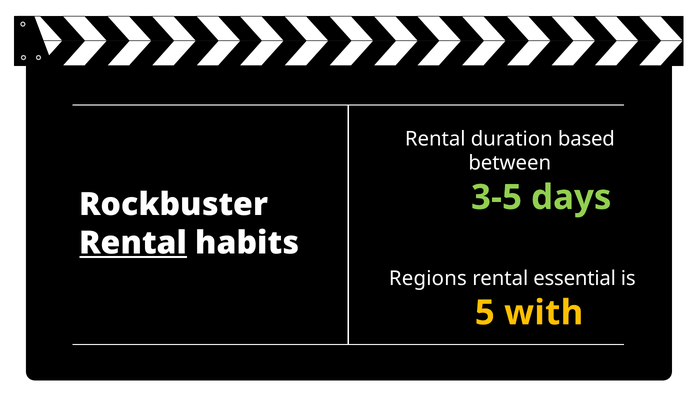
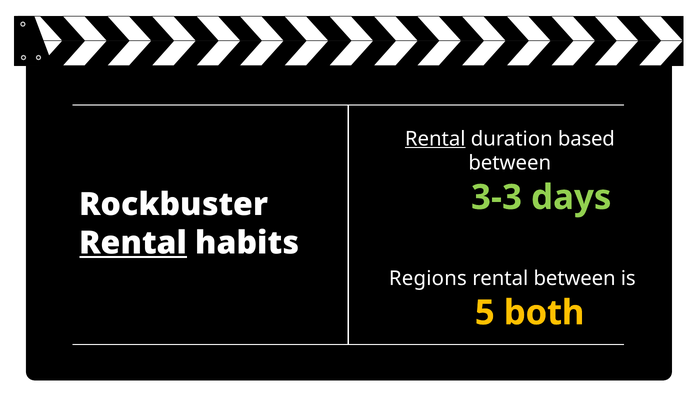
Rental underline: none -> present (435, 139)
3-5: 3-5 -> 3-3 (496, 197)
rental essential: essential -> between (575, 278)
with: with -> both (544, 312)
